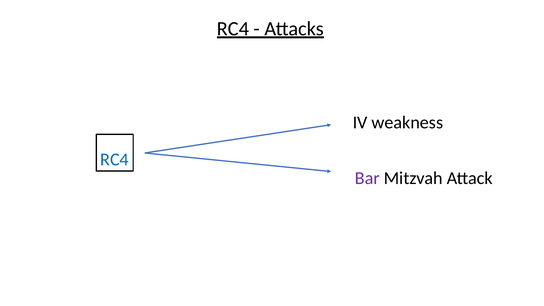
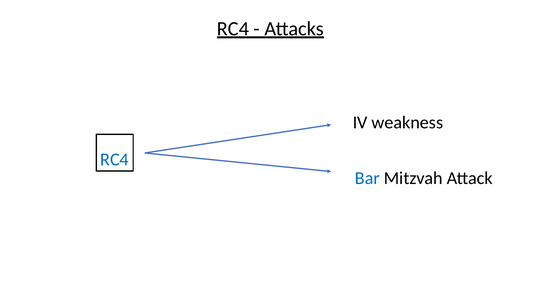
Bar colour: purple -> blue (367, 178)
